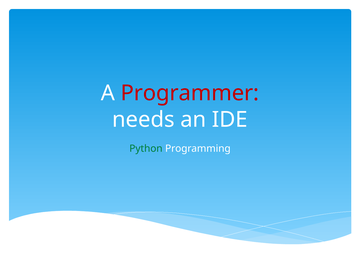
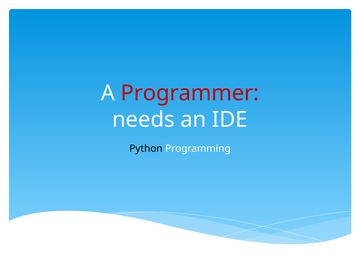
Python colour: green -> black (146, 149)
